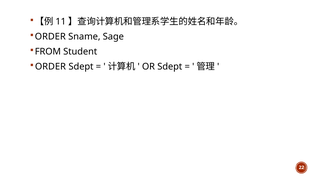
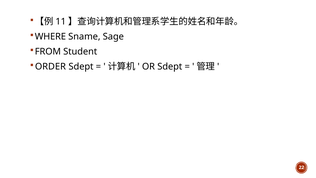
ORDER: ORDER -> WHERE (50, 37)
